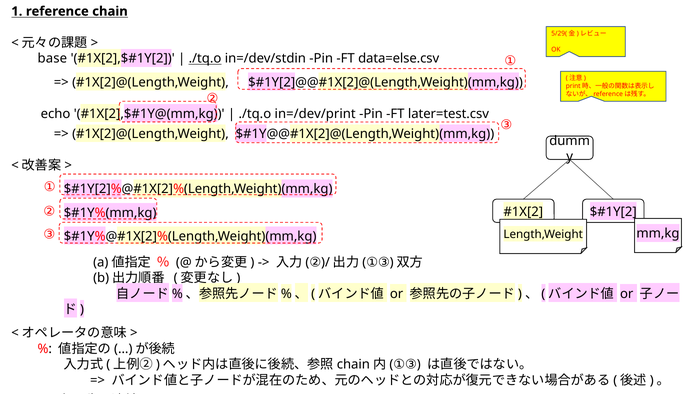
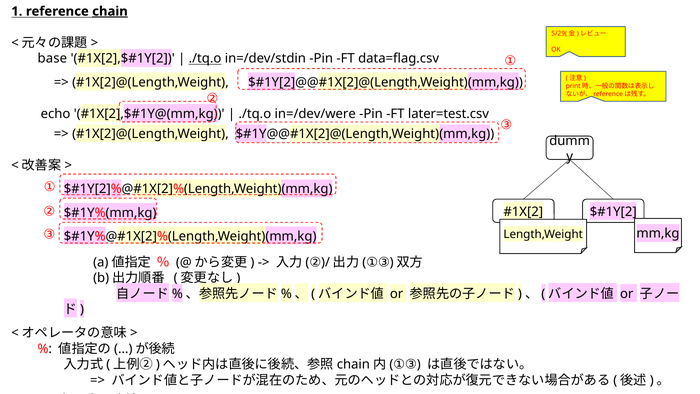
chain underline: none -> present (110, 11)
data=else.csv: data=else.csv -> data=flag.csv (399, 59)
in=/dev/print: in=/dev/print -> in=/dev/were (315, 114)
